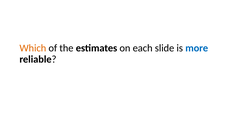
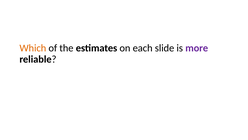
more colour: blue -> purple (197, 48)
